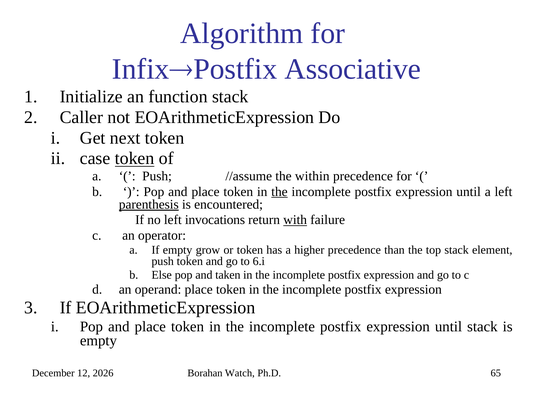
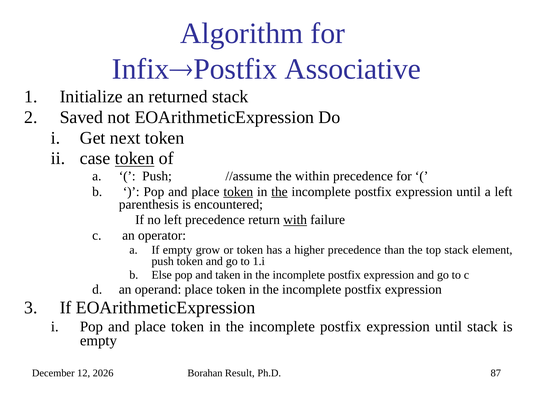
function: function -> returned (178, 97)
Caller: Caller -> Saved (81, 118)
token underline: none -> present (238, 192)
parenthesis underline: present -> none (149, 205)
left invocations: invocations -> precedence (215, 220)
6.i: 6.i -> 1.i (259, 262)
Watch: Watch -> Result (240, 374)
65: 65 -> 87 (496, 374)
